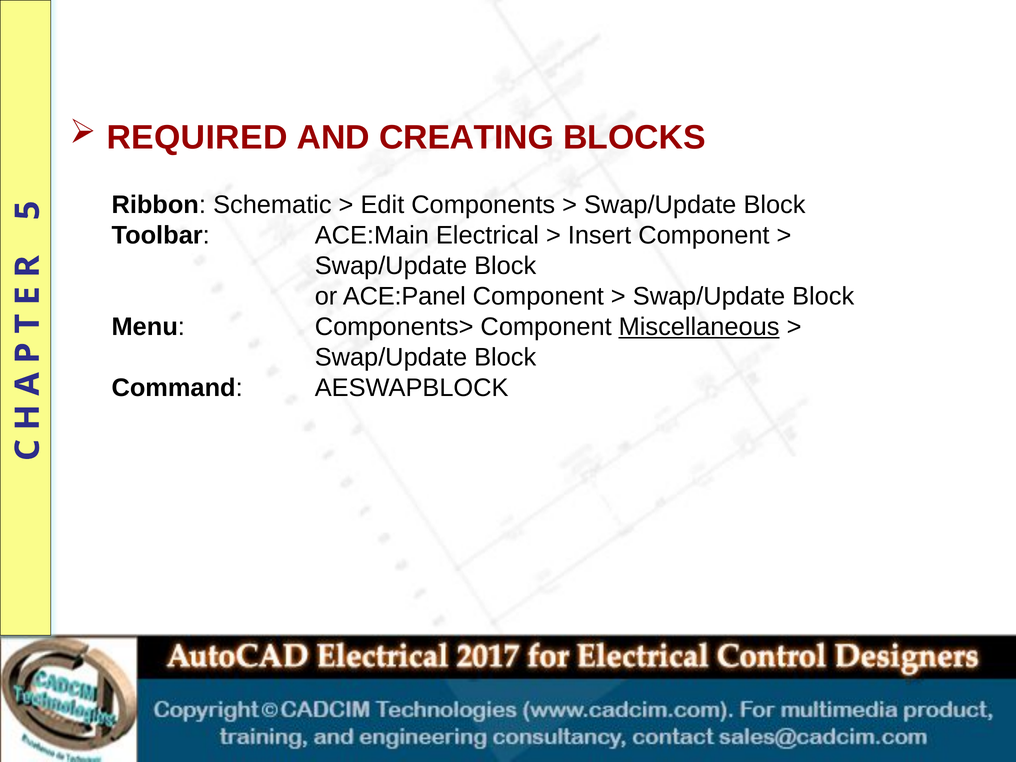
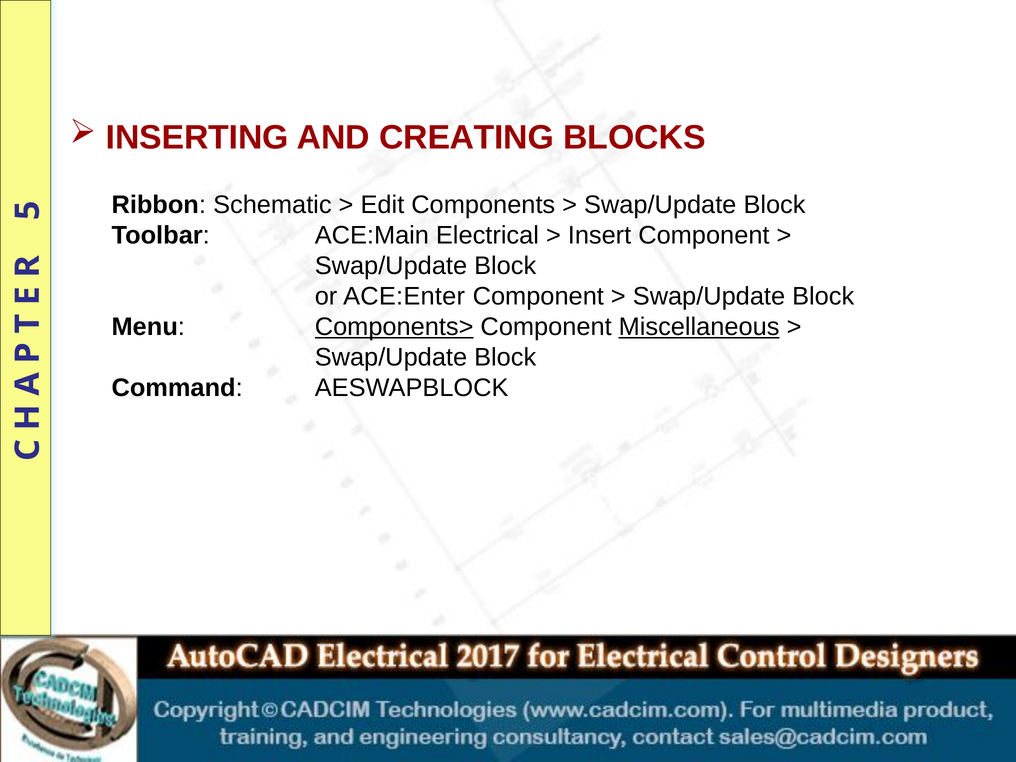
REQUIRED: REQUIRED -> INSERTING (197, 138)
ACE:Panel: ACE:Panel -> ACE:Enter (404, 296)
Components> underline: none -> present (394, 327)
